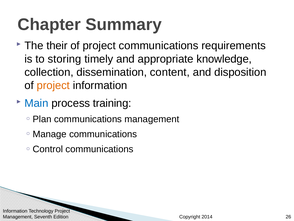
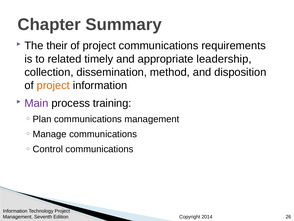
storing: storing -> related (65, 59)
knowledge: knowledge -> leadership (224, 59)
content: content -> method (170, 72)
Main colour: blue -> purple (36, 103)
